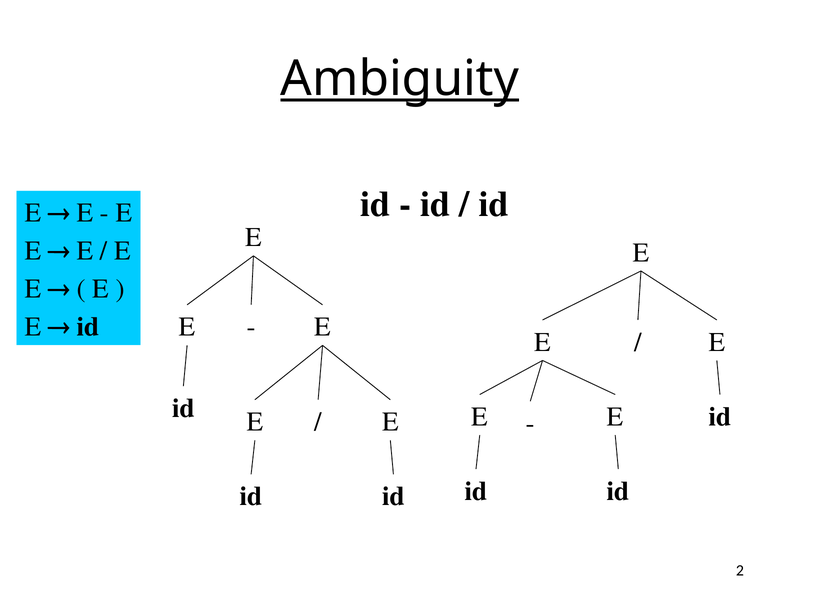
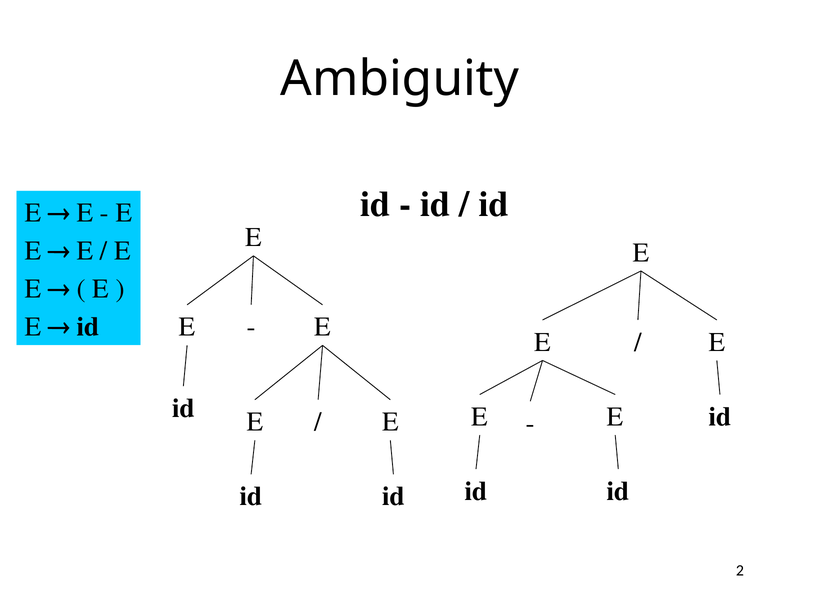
Ambiguity underline: present -> none (400, 79)
